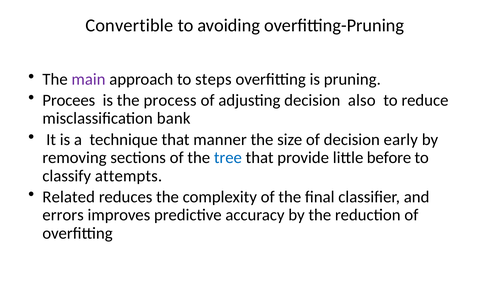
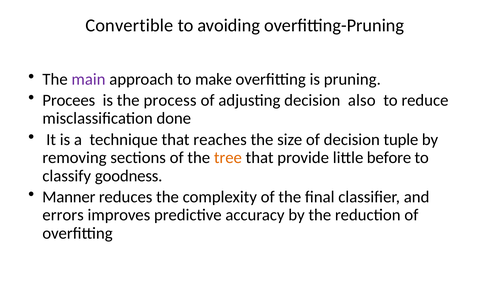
steps: steps -> make (214, 79)
bank: bank -> done (174, 118)
manner: manner -> reaches (220, 139)
early: early -> tuple (401, 139)
tree colour: blue -> orange (228, 158)
attempts: attempts -> goodness (129, 176)
Related: Related -> Manner (69, 197)
